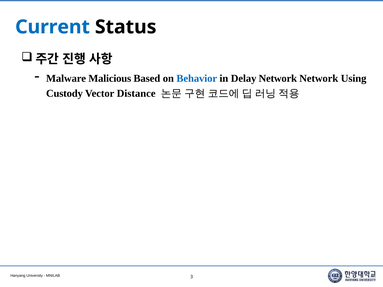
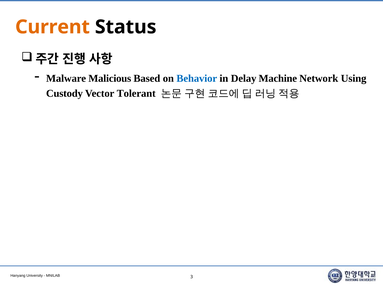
Current colour: blue -> orange (53, 27)
Delay Network: Network -> Machine (278, 78)
Distance: Distance -> Tolerant (136, 94)
